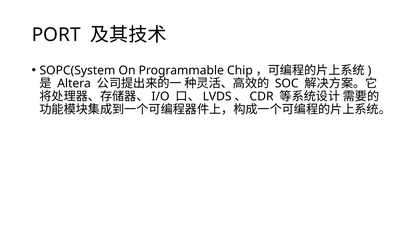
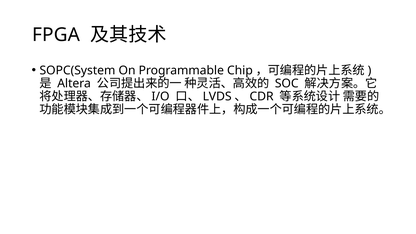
PORT: PORT -> FPGA (56, 35)
